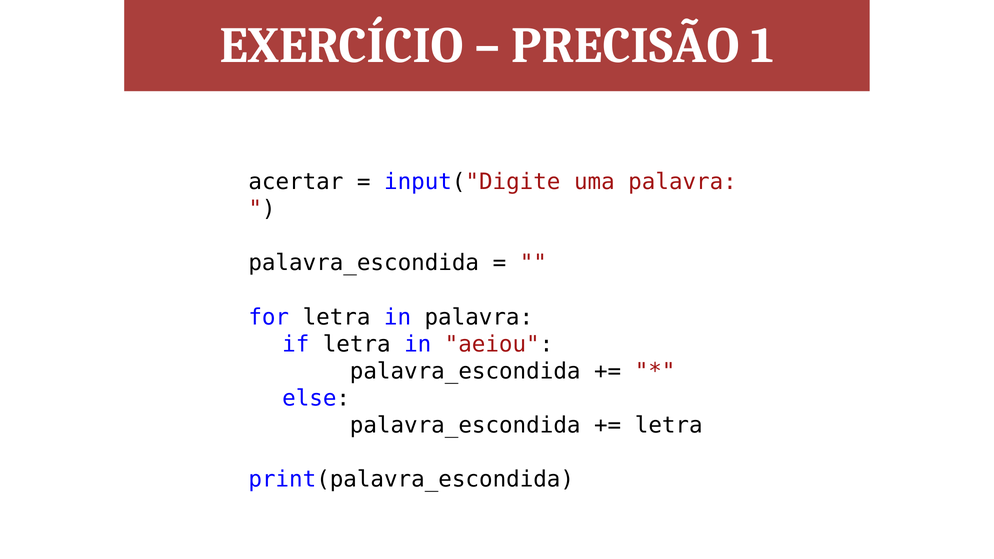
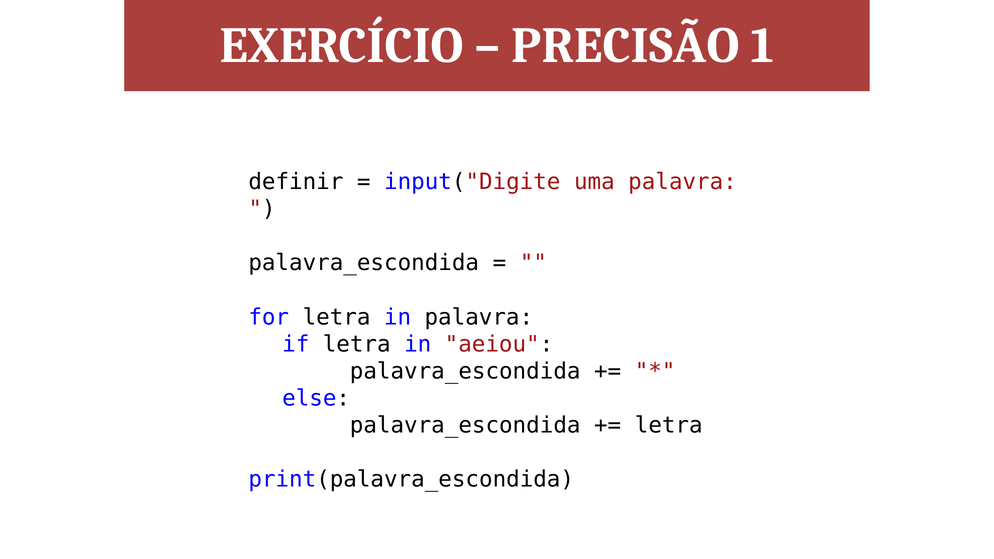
acertar: acertar -> definir (296, 182)
